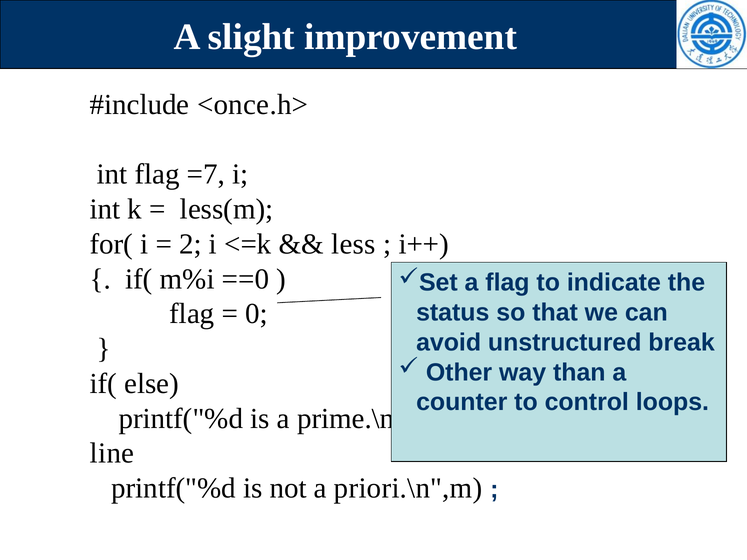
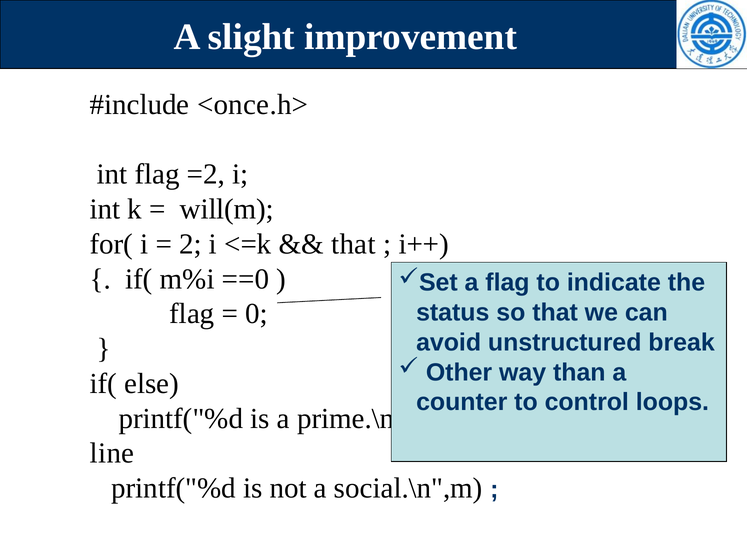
=7: =7 -> =2 (206, 174)
less(m: less(m -> will(m (227, 209)
less: less -> that (353, 244)
priori.\n",m: priori.\n",m -> social.\n",m (408, 488)
